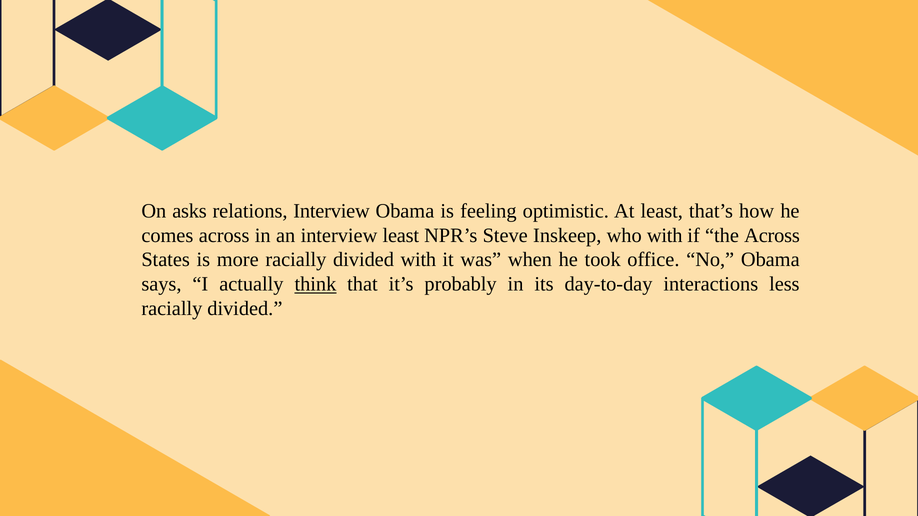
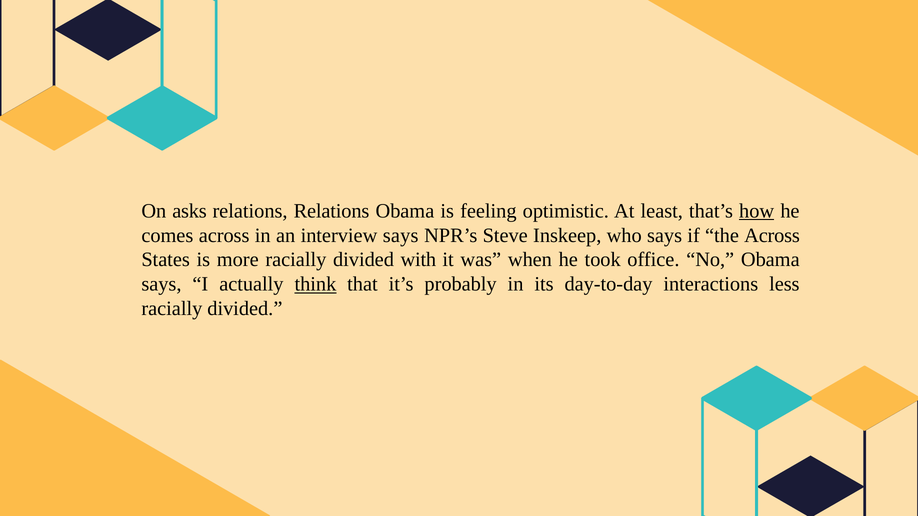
relations Interview: Interview -> Relations (332, 211)
how underline: none -> present (757, 211)
interview least: least -> says (401, 235)
who with: with -> says (665, 235)
